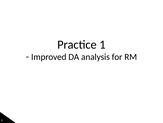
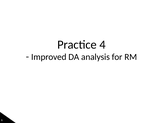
Practice 1: 1 -> 4 (103, 44)
